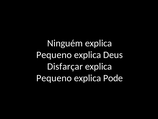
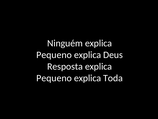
Disfarçar: Disfarçar -> Resposta (65, 66)
Pode: Pode -> Toda (113, 78)
